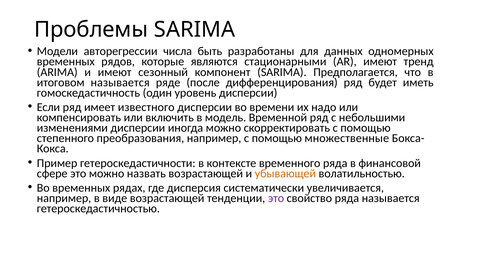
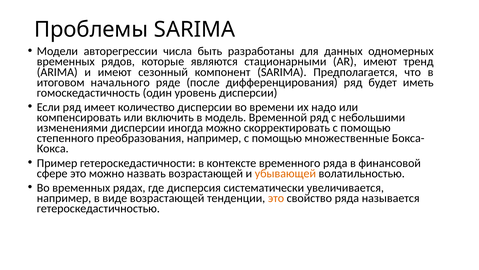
итоговом называется: называется -> начального (120, 82)
известного: известного -> количество (146, 107)
это colour: purple -> orange (276, 198)
